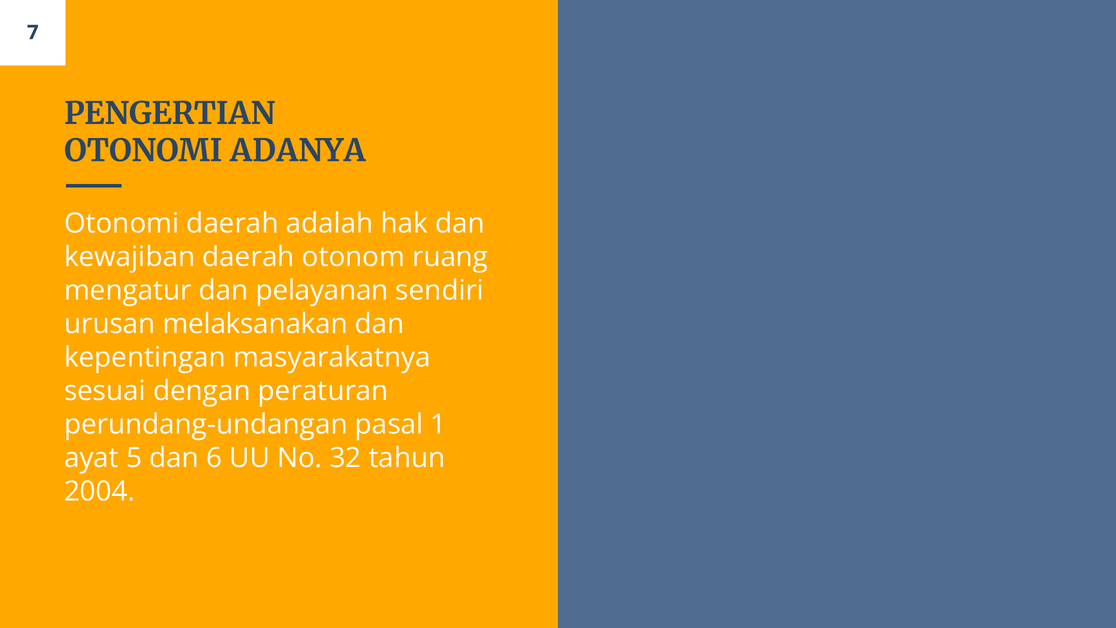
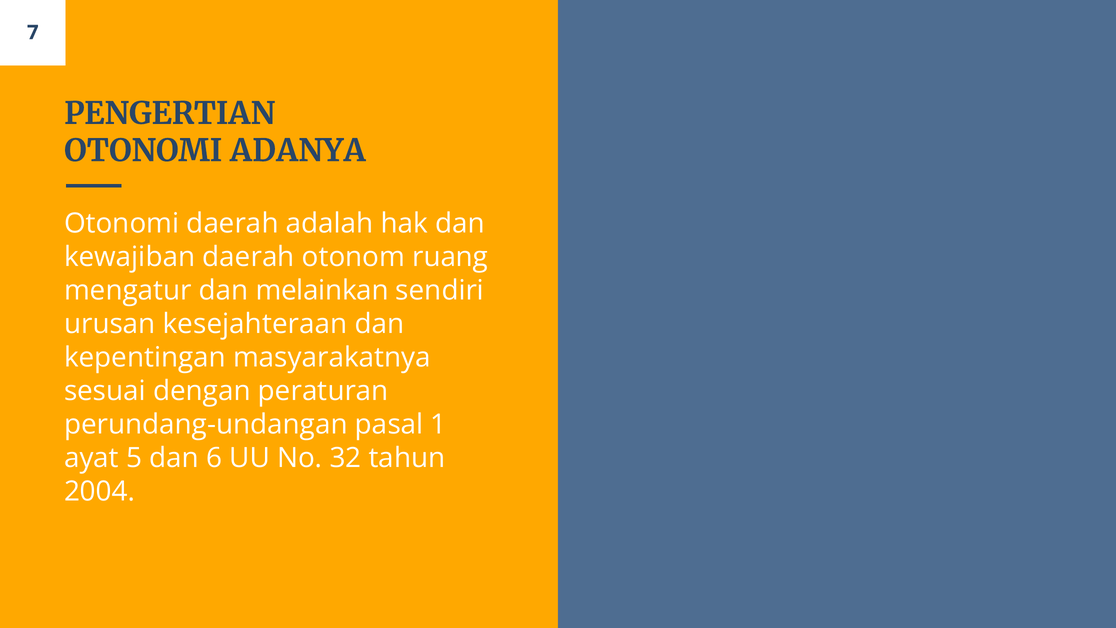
pelayanan: pelayanan -> melainkan (322, 290)
melaksanakan: melaksanakan -> kesejahteraan (255, 324)
